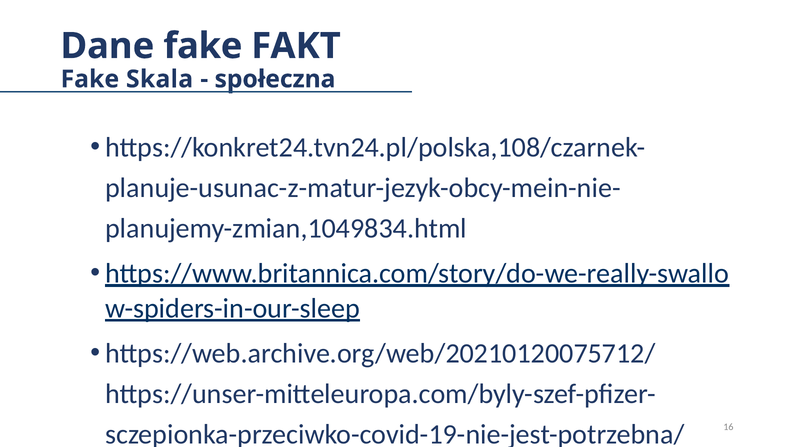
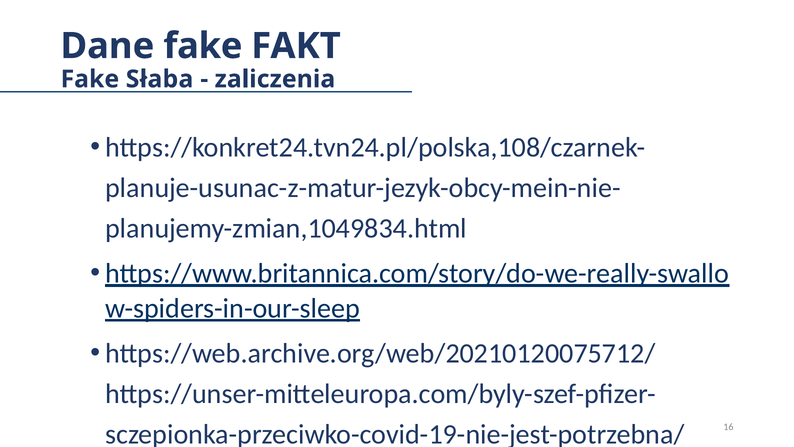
Skala: Skala -> Słaba (160, 79)
społeczna: społeczna -> zaliczenia (275, 79)
